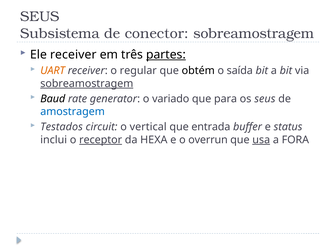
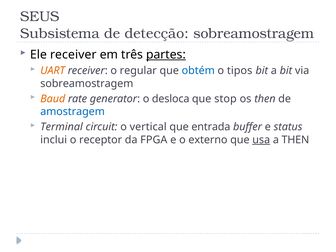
conector: conector -> detecção (157, 33)
obtém colour: black -> blue (198, 71)
saída: saída -> tipos (240, 71)
sobreamostragem underline: present -> none (87, 84)
Baud colour: black -> orange (53, 99)
variado: variado -> desloca (171, 99)
para: para -> stop (225, 99)
os seus: seus -> then (265, 99)
Testados: Testados -> Terminal (62, 127)
receptor underline: present -> none (101, 140)
HEXA: HEXA -> FPGA (154, 140)
overrun: overrun -> externo (208, 140)
a FORA: FORA -> THEN (295, 140)
